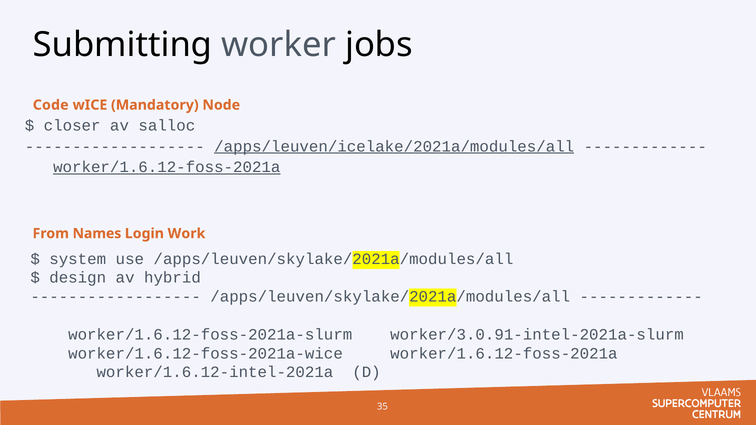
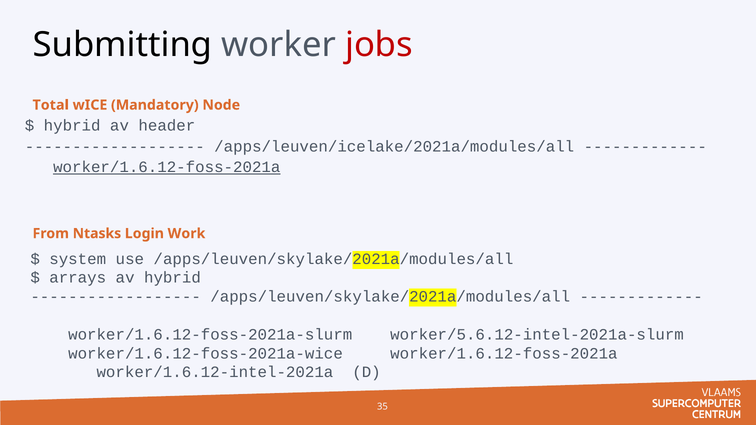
jobs colour: black -> red (379, 45)
Code: Code -> Total (51, 105)
closer: closer -> hybrid (72, 126)
salloc: salloc -> header (167, 126)
/apps/leuven/icelake/2021a/modules/all underline: present -> none (394, 146)
Names: Names -> Ntasks (97, 234)
design: design -> arrays (78, 278)
worker/3.0.91-intel-2021a-slurm: worker/3.0.91-intel-2021a-slurm -> worker/5.6.12-intel-2021a-slurm (537, 335)
